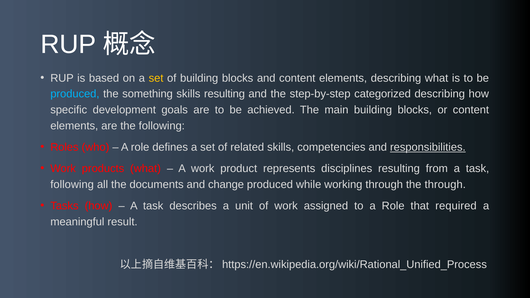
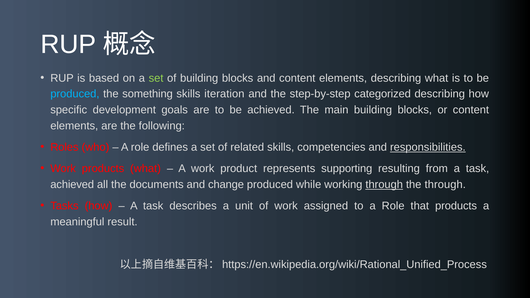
set colour: yellow -> light green (156, 78)
skills resulting: resulting -> iteration (224, 94)
disciplines: disciplines -> supporting (347, 169)
following: following -> achieved (72, 185)
through underline: none -> present (384, 185)
that required: required -> products (456, 206)
